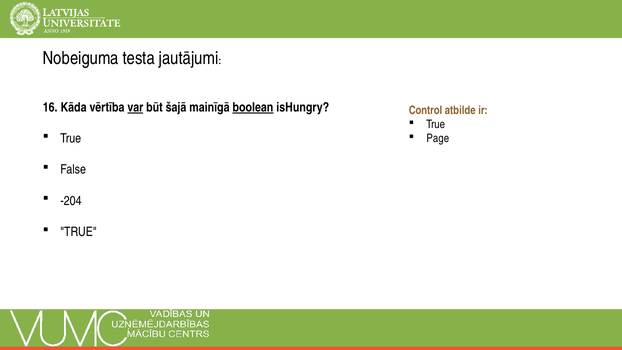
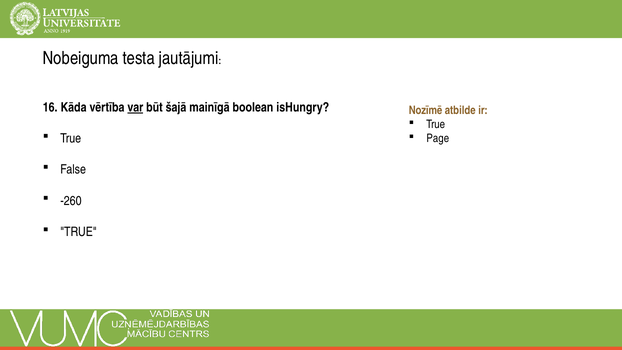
boolean underline: present -> none (253, 107)
Control: Control -> Nozīmē (425, 111)
-204: -204 -> -260 (71, 201)
